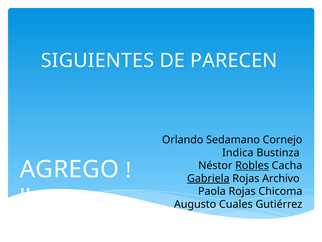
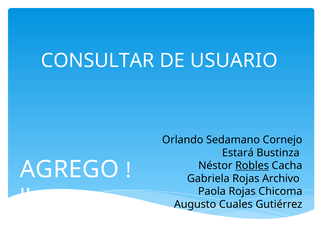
SIGUIENTES: SIGUIENTES -> CONSULTAR (98, 61)
PARECEN: PARECEN -> USUARIO (234, 61)
Indica: Indica -> Estará (238, 152)
Gabriela underline: present -> none (208, 178)
